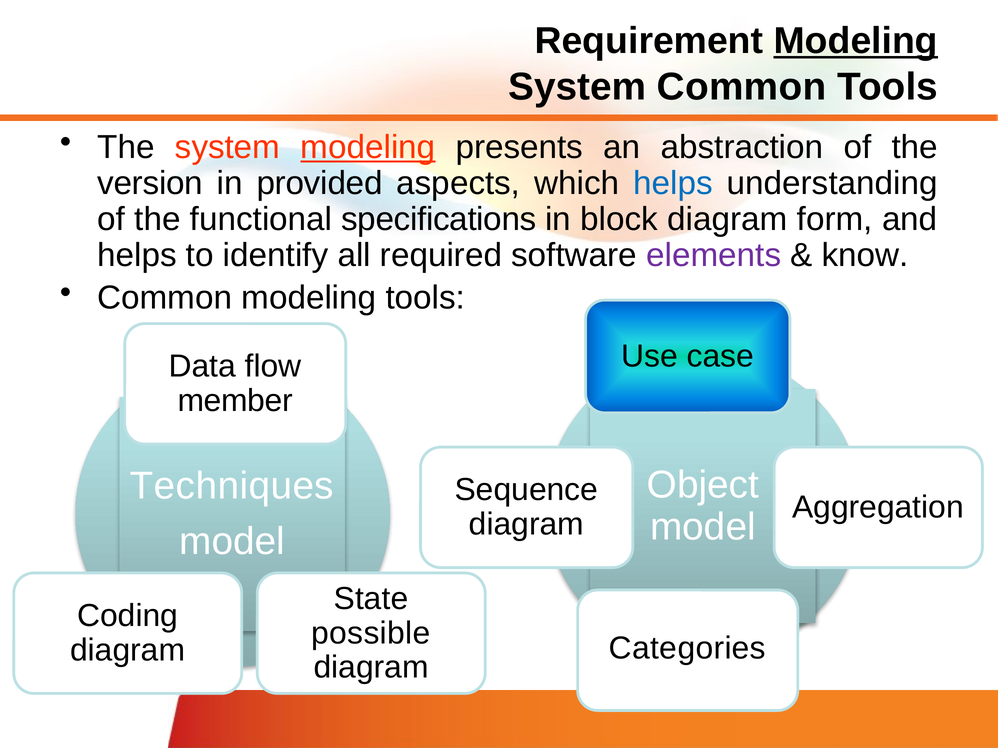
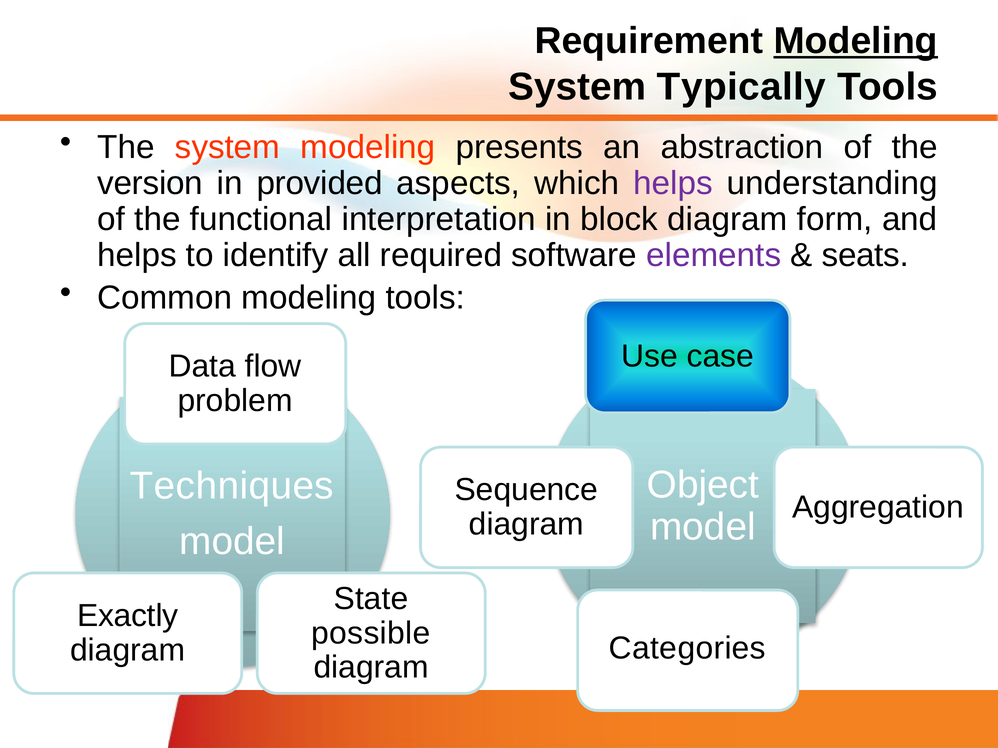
System Common: Common -> Typically (742, 87)
modeling underline: present -> none (368, 148)
helps colour: blue -> purple (673, 183)
specifications: specifications -> interpretation (439, 219)
know: know -> seats (865, 255)
member: member -> problem (235, 401)
Coding: Coding -> Exactly (128, 616)
